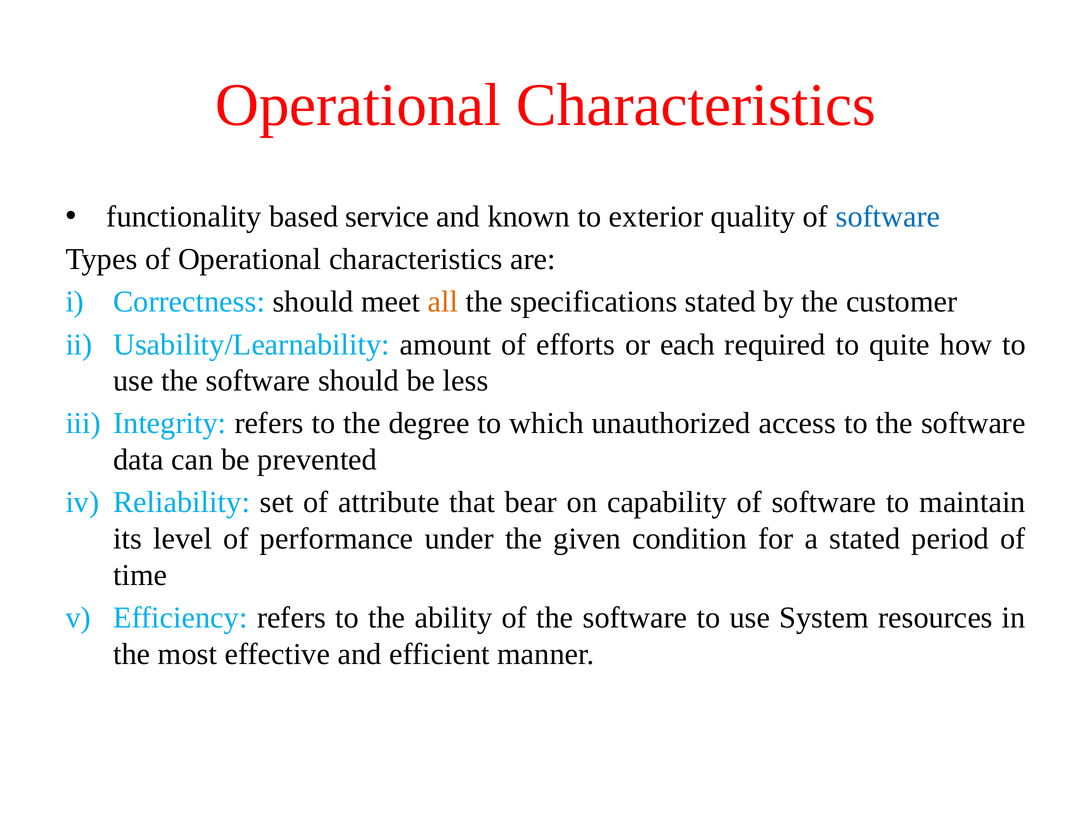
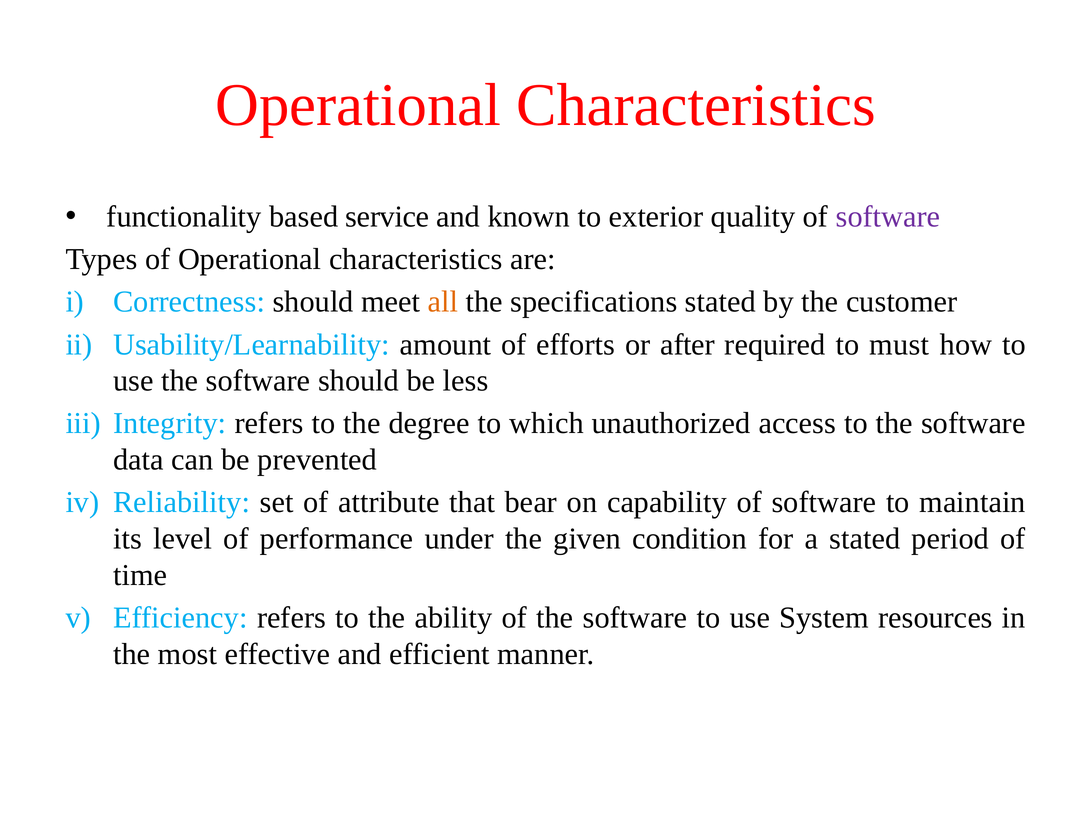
software colour: blue -> purple (888, 217)
each: each -> after (688, 344)
quite: quite -> must (899, 344)
